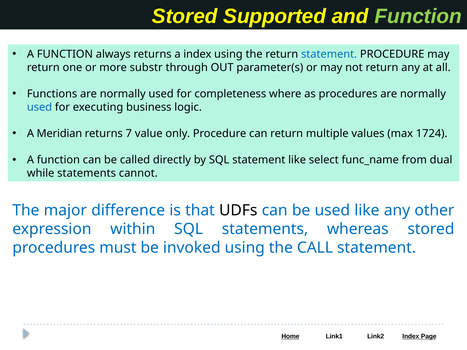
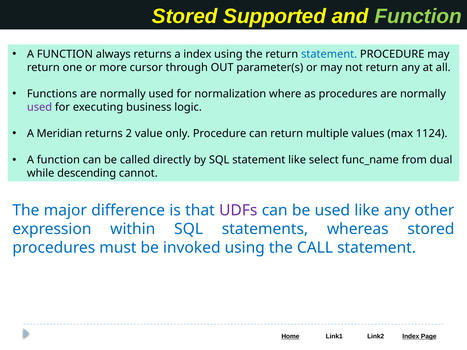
substr: substr -> cursor (146, 67)
completeness: completeness -> normalization (230, 94)
used colour: blue -> purple (40, 107)
7: 7 -> 2 (129, 134)
1724: 1724 -> 1124 (432, 134)
while statements: statements -> descending (87, 173)
UDFs colour: black -> purple (238, 211)
